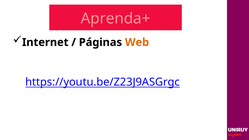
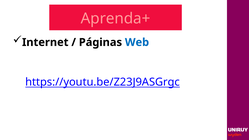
Web colour: orange -> blue (137, 42)
